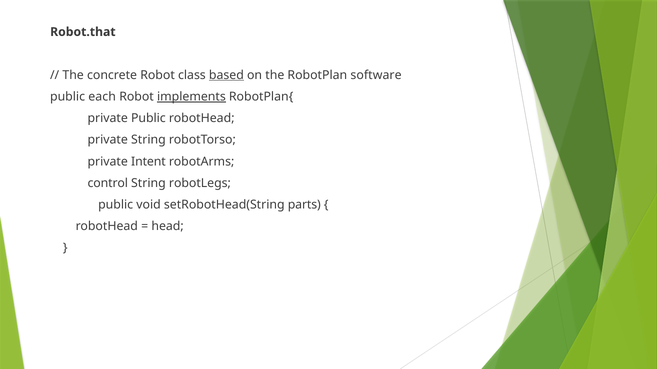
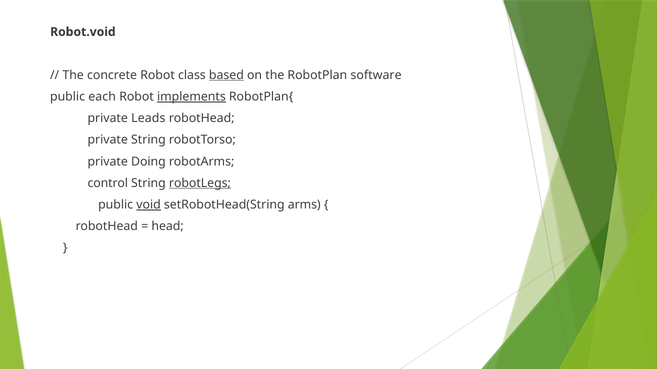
Robot.that: Robot.that -> Robot.void (83, 32)
private Public: Public -> Leads (148, 118)
Intent: Intent -> Doing (148, 162)
robotLegs underline: none -> present (200, 183)
void underline: none -> present (149, 205)
parts: parts -> arms (304, 205)
